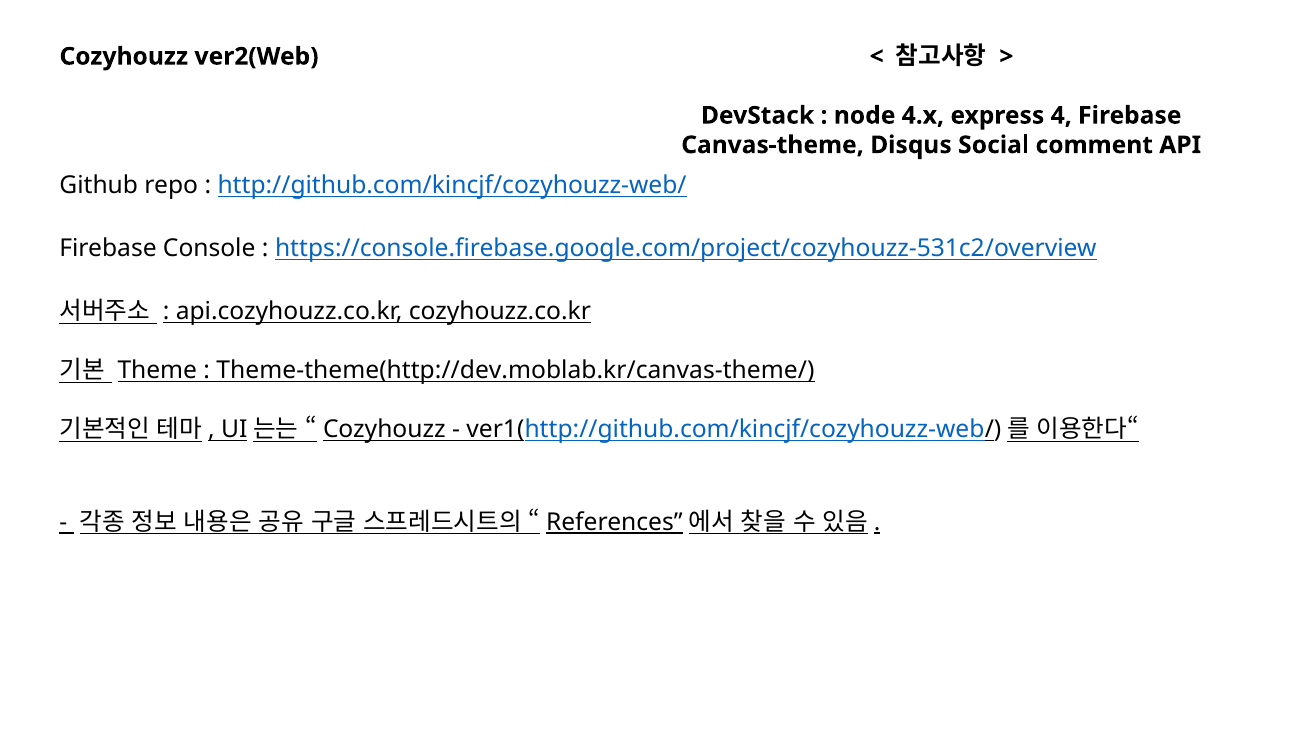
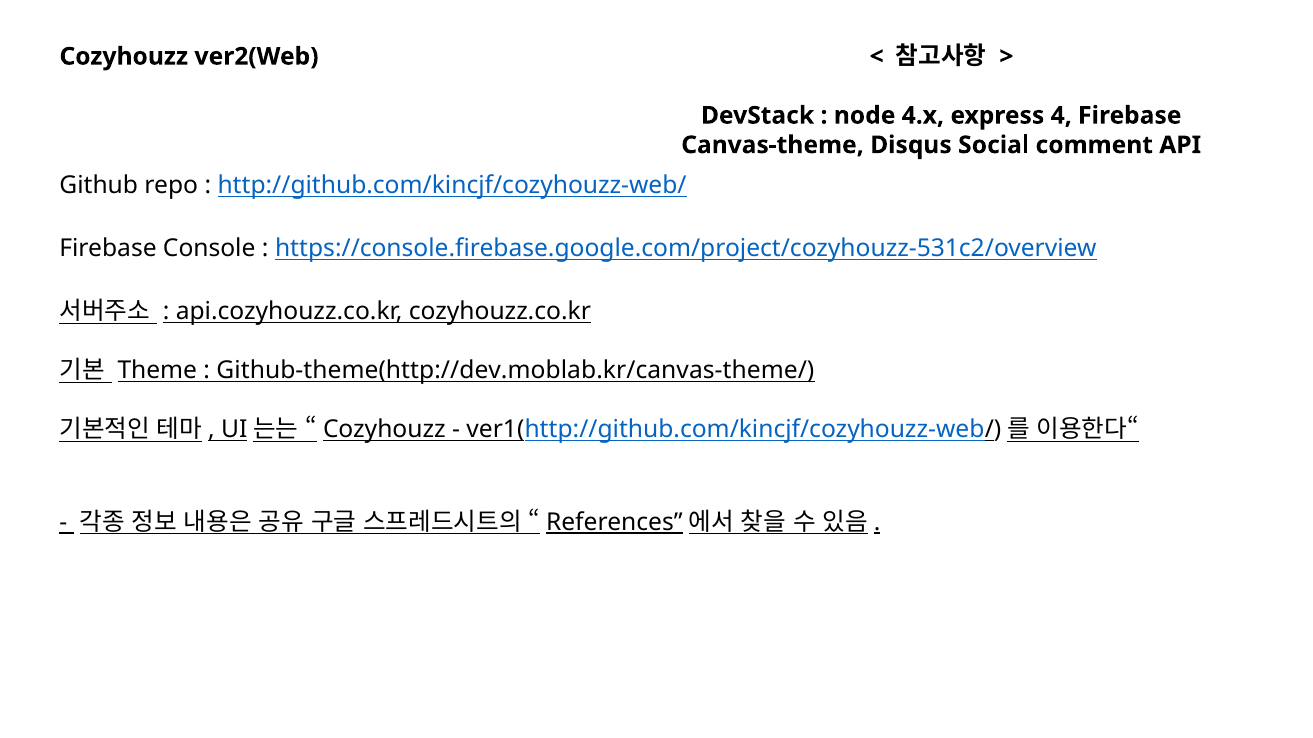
Theme-theme(http://dev.moblab.kr/canvas-theme/: Theme-theme(http://dev.moblab.kr/canvas-theme/ -> Github-theme(http://dev.moblab.kr/canvas-theme/ (515, 371)
